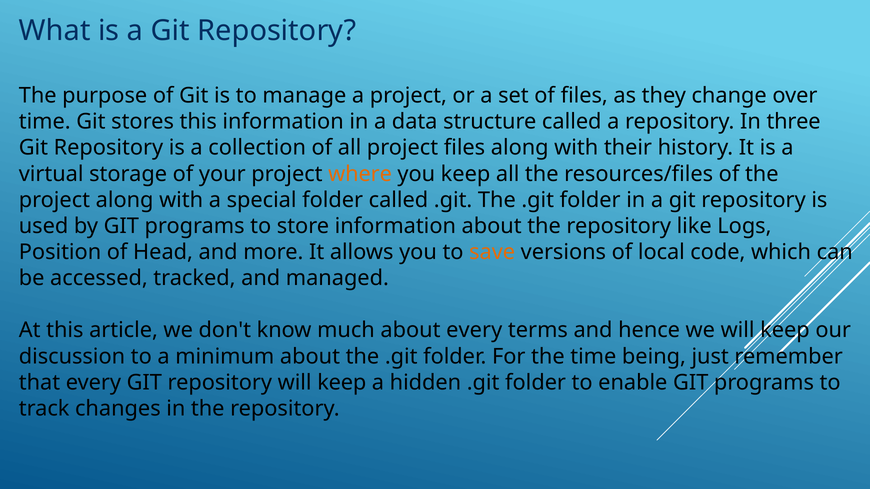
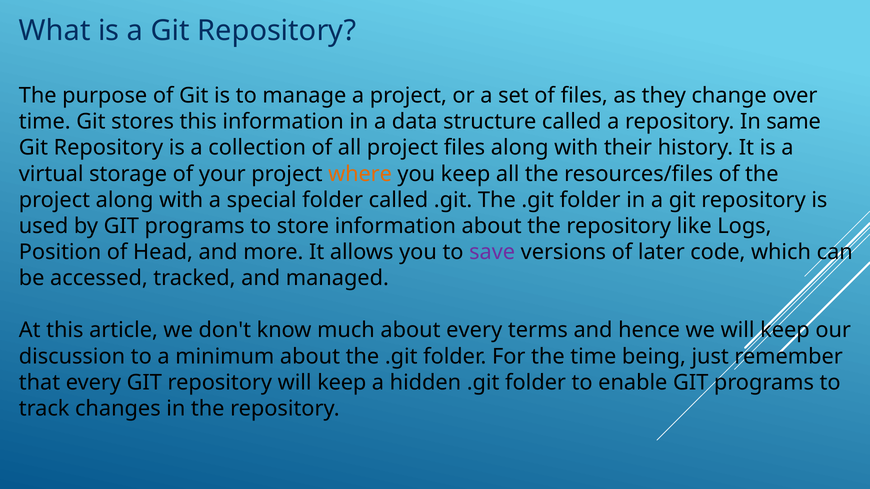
three: three -> same (794, 122)
save colour: orange -> purple (492, 252)
local: local -> later (661, 252)
